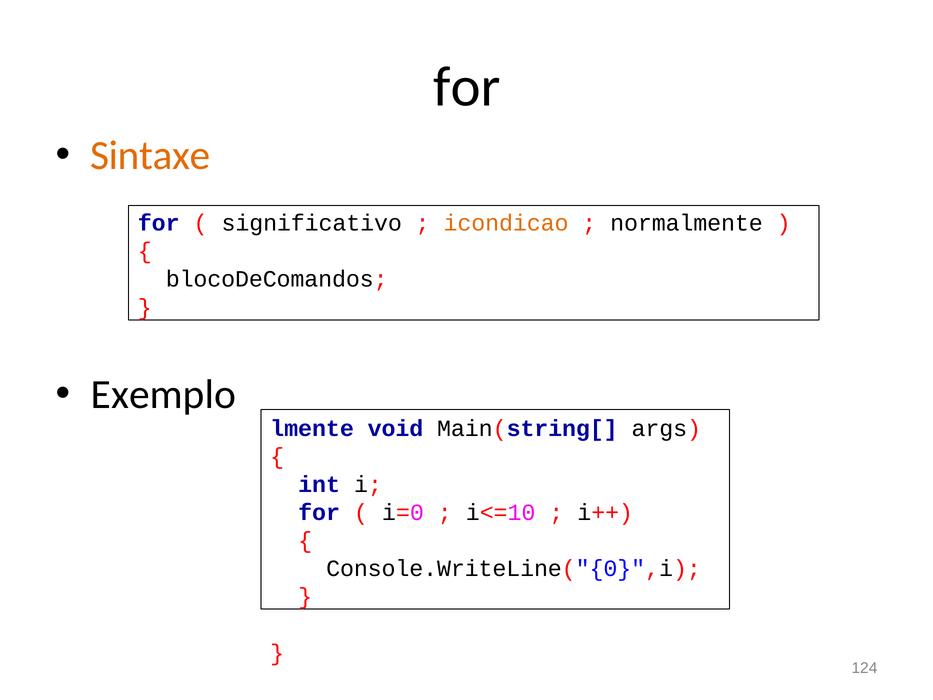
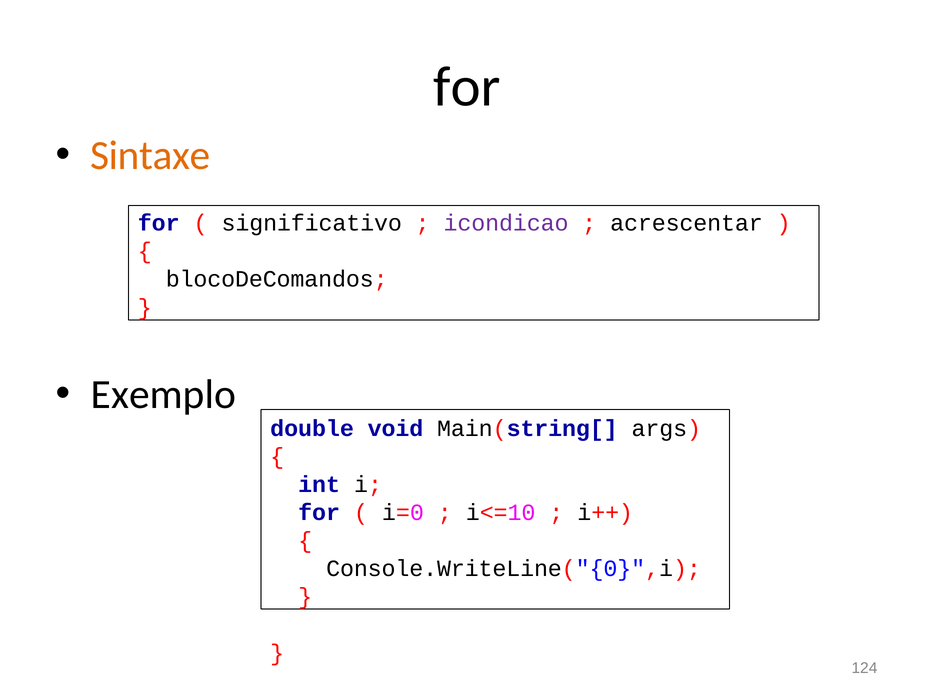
icondicao colour: orange -> purple (506, 223)
normalmente: normalmente -> acrescentar (686, 223)
lmente: lmente -> double (312, 428)
